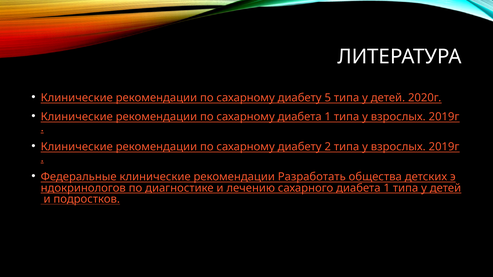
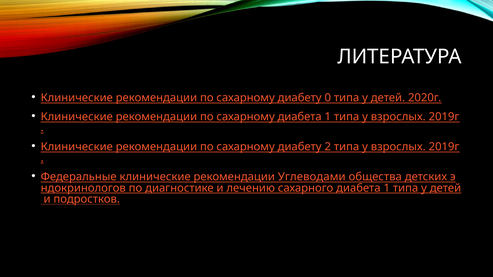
5: 5 -> 0 (328, 98)
Разработать: Разработать -> Углеводами (312, 177)
